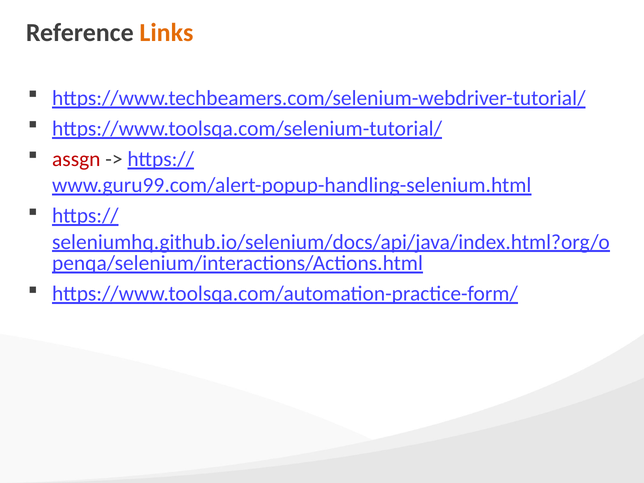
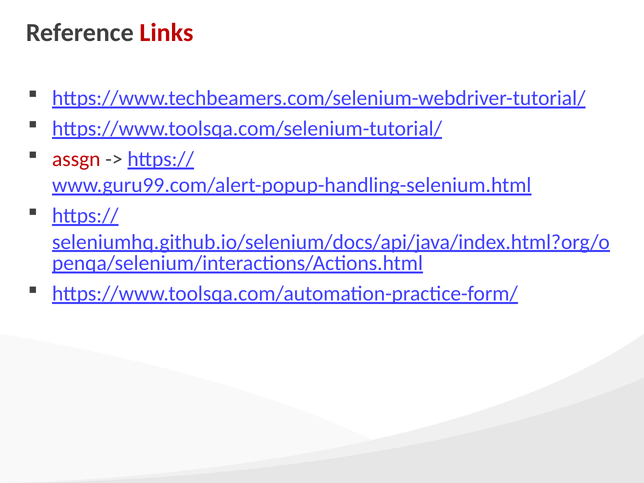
Links colour: orange -> red (166, 33)
